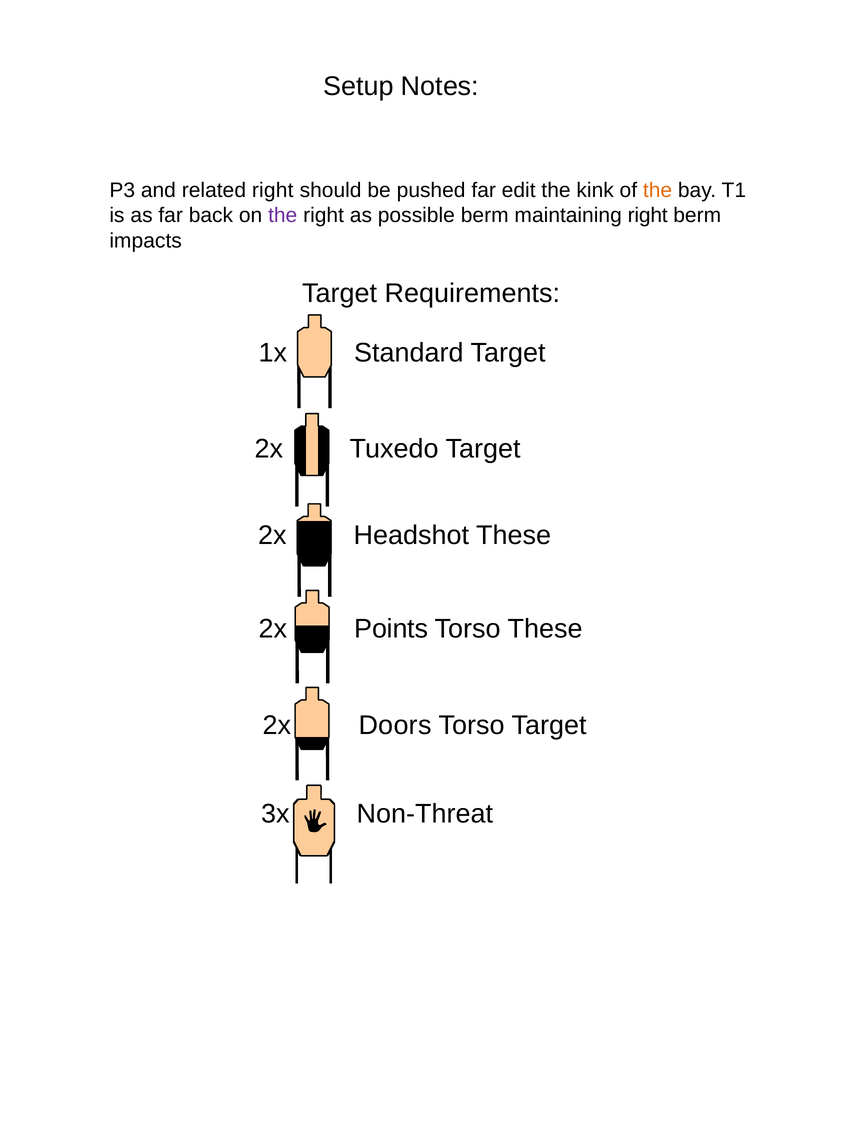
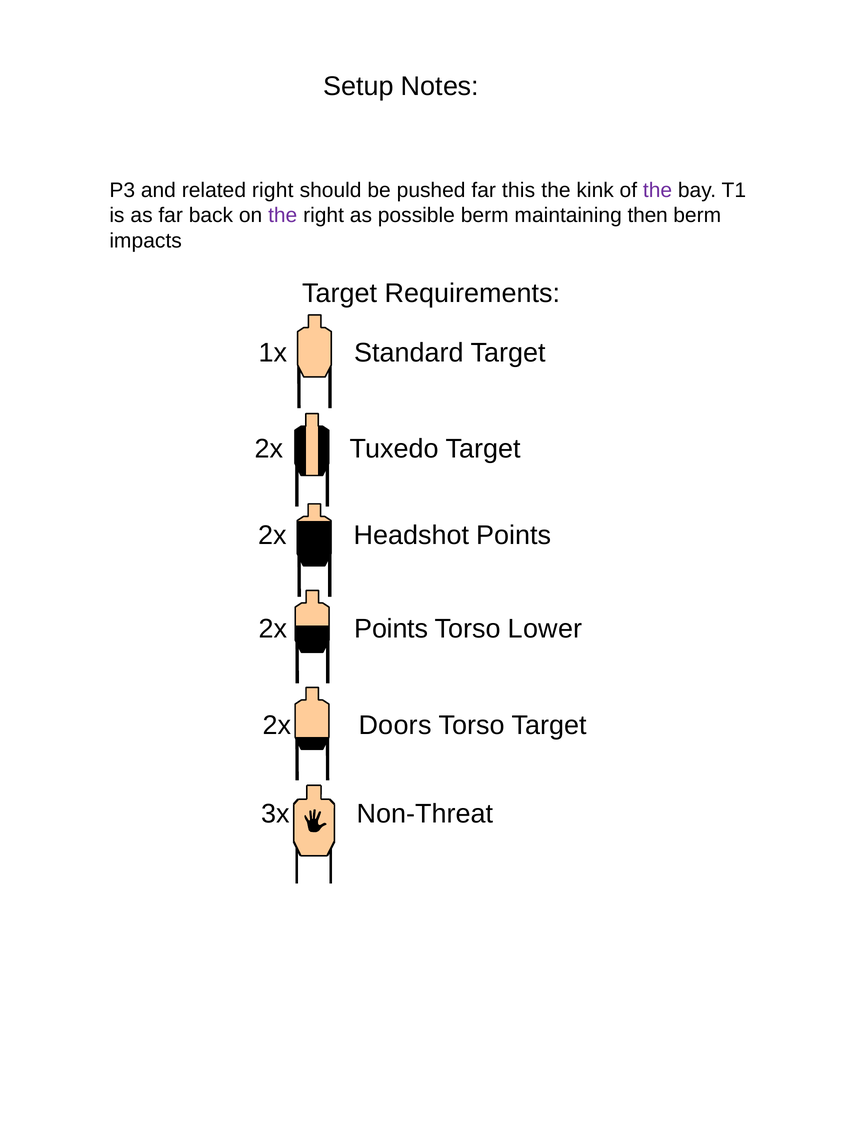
edit: edit -> this (519, 190)
the colour: orange -> purple (658, 190)
maintaining right: right -> then (648, 215)
Headshot These: These -> Points (514, 535)
Torso These: These -> Lower (545, 629)
